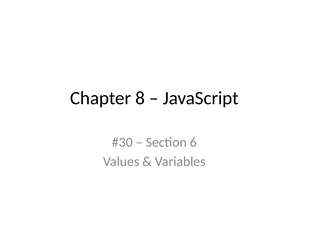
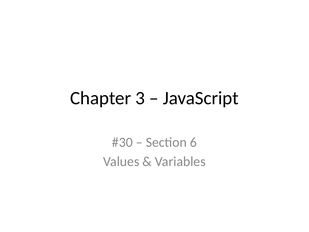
8: 8 -> 3 (140, 98)
